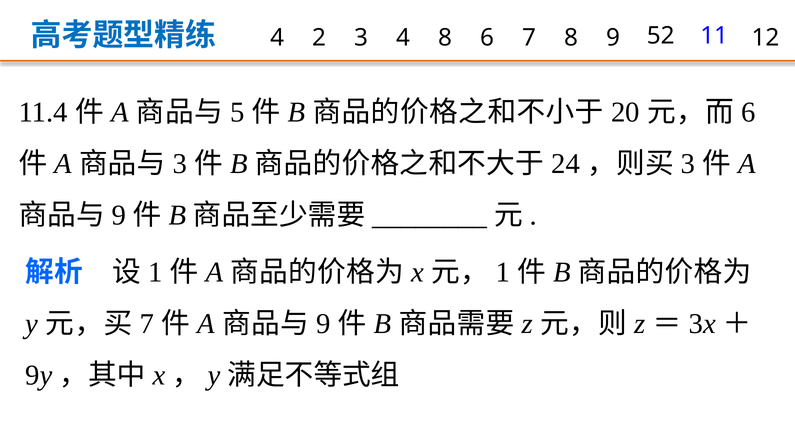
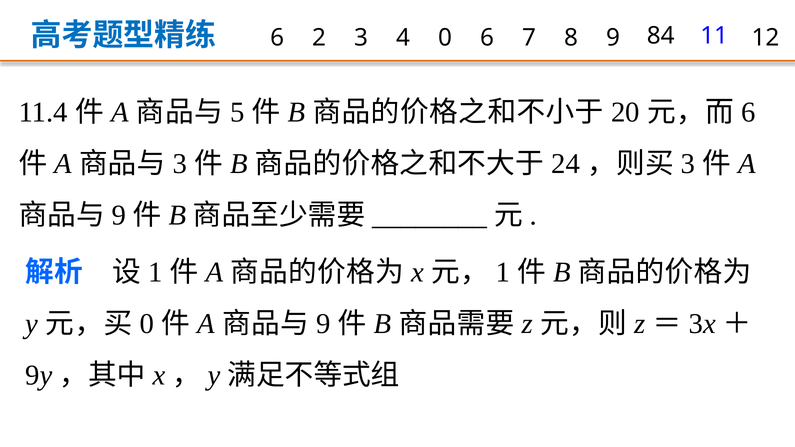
4: 4 -> 6 (277, 38)
4 8: 8 -> 0 (445, 38)
52: 52 -> 84 (661, 36)
7: 7 -> 0 (147, 324)
